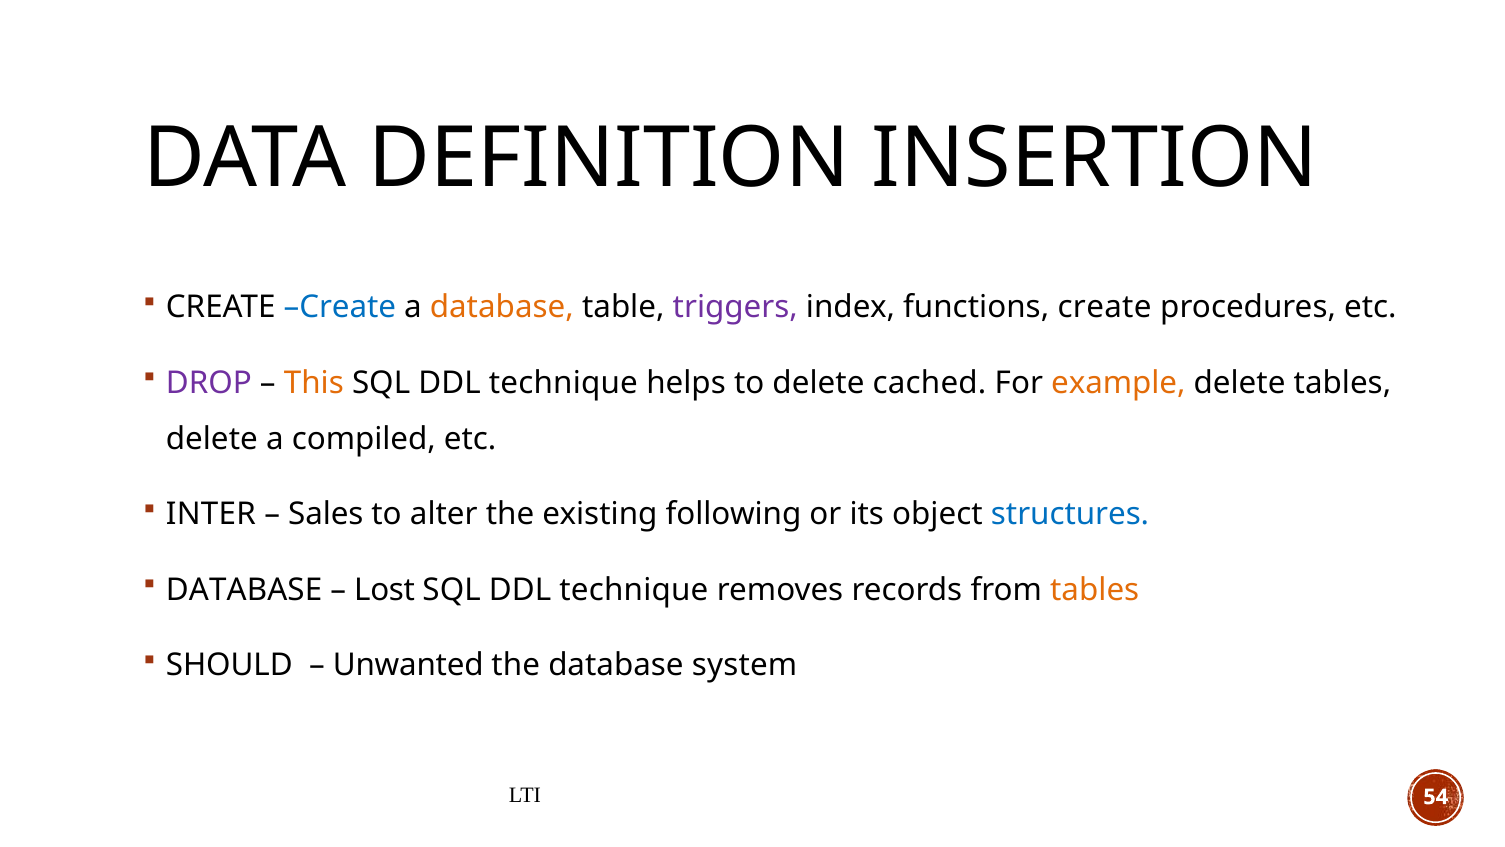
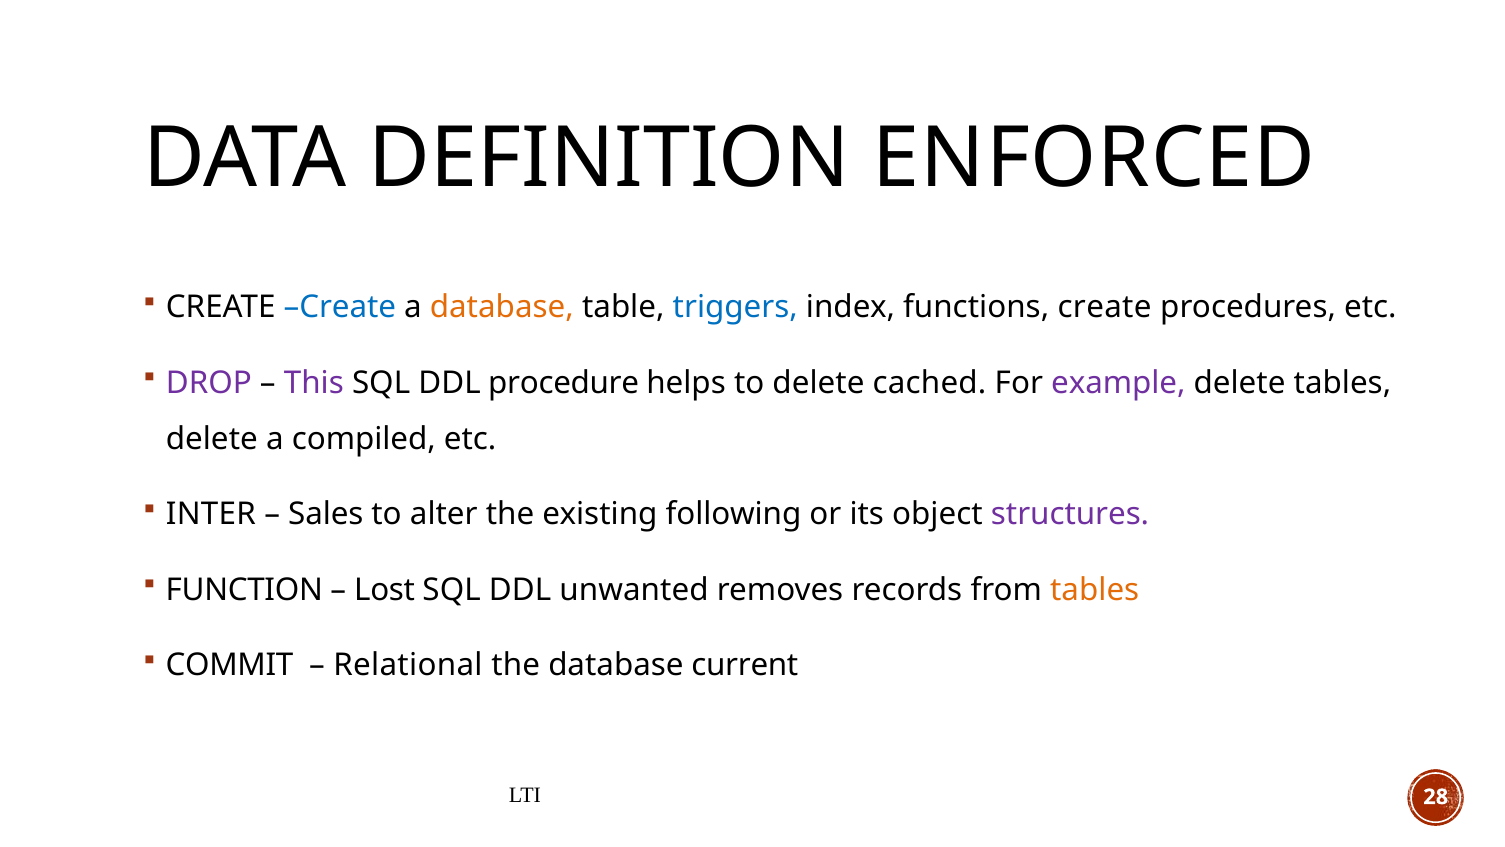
INSERTION: INSERTION -> ENFORCED (1094, 159)
triggers colour: purple -> blue (735, 307)
This colour: orange -> purple (314, 383)
technique: technique -> procedure (564, 383)
example colour: orange -> purple (1118, 383)
structures colour: blue -> purple (1070, 514)
DATABASE: DATABASE -> FUNCTION (244, 589)
technique: technique -> unwanted (634, 589)
SHOULD: SHOULD -> COMMIT (229, 665)
Unwanted: Unwanted -> Relational (408, 665)
system: system -> current (745, 665)
54: 54 -> 28 (1436, 797)
